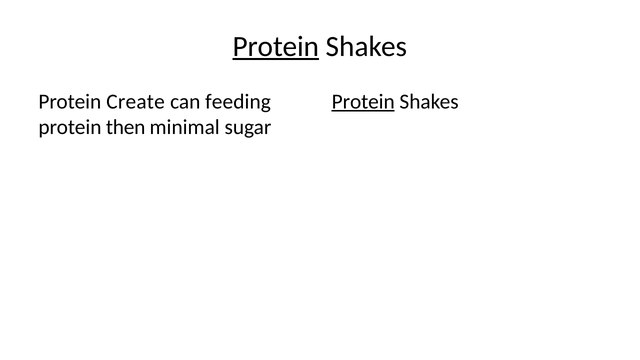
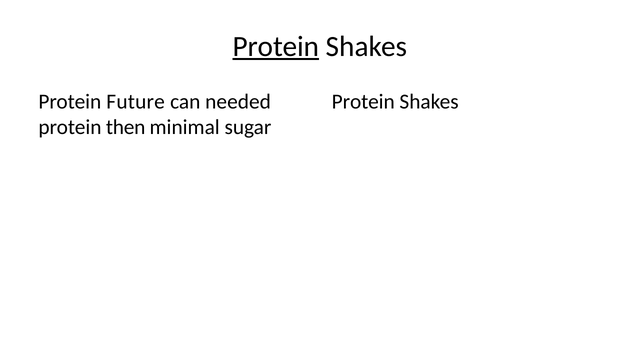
Create: Create -> Future (136, 102)
feeding: feeding -> needed (238, 102)
Protein underline: present -> none (363, 102)
